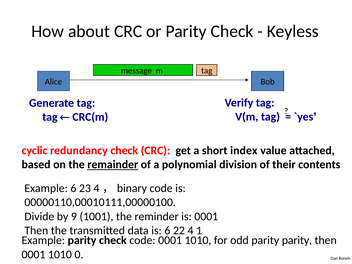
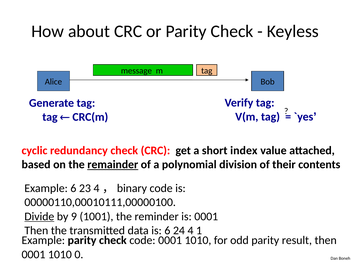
Divide underline: none -> present (39, 216)
22: 22 -> 24 (179, 231)
parity parity: parity -> result (297, 240)
